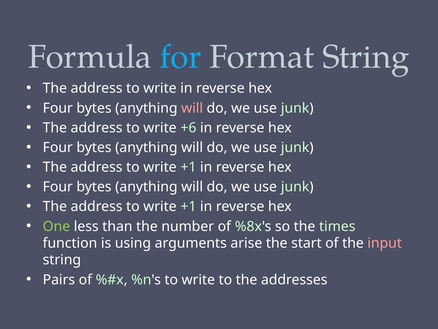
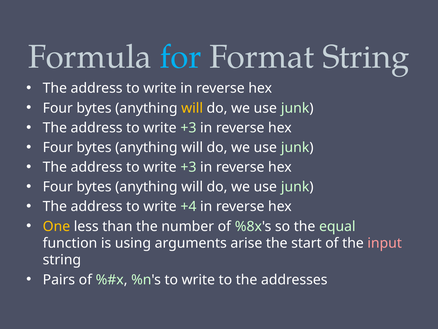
will colour: pink -> yellow (192, 108)
+6: +6 -> +3 (188, 128)
+1: +1 -> +3 (188, 167)
+1: +1 -> +4 (188, 206)
One colour: light green -> yellow (56, 226)
times: times -> equal (337, 226)
